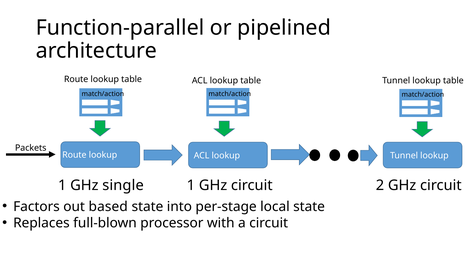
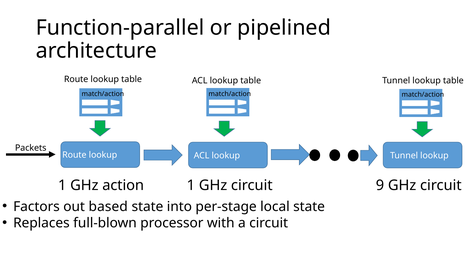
single: single -> action (123, 186)
2: 2 -> 9 (380, 186)
